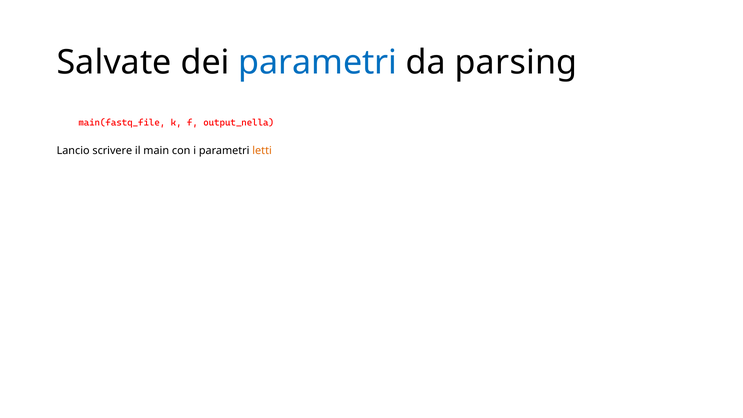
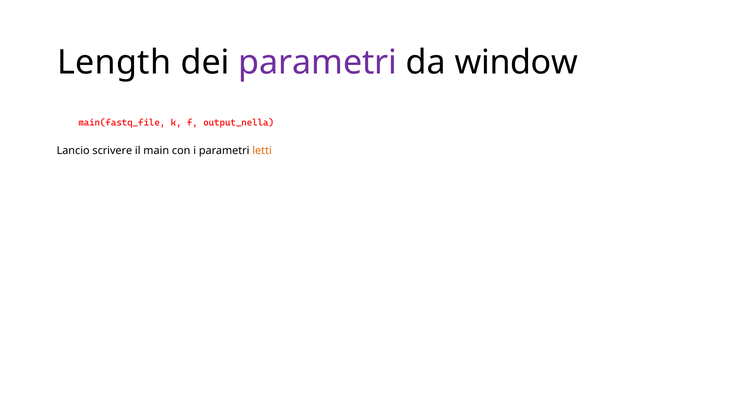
Salvate: Salvate -> Length (114, 62)
parametri colour: blue -> purple (318, 62)
parsing: parsing -> window (516, 62)
